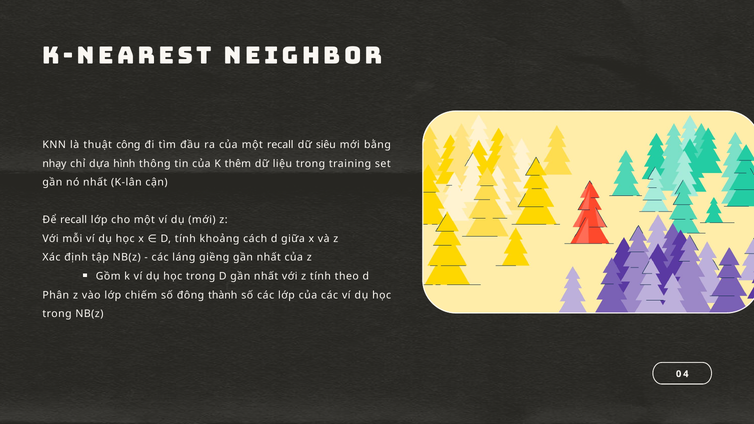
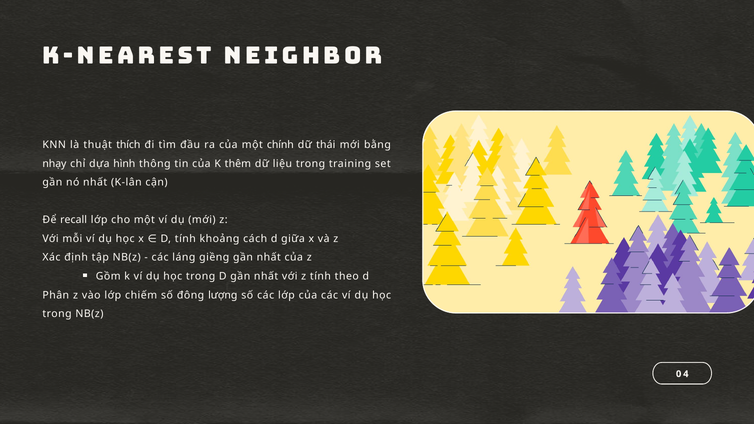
công: công -> thích (128, 145)
một recall: recall -> chính (280, 145)
siêu: siêu -> thái (326, 145)
thành: thành -> lượng (223, 295)
